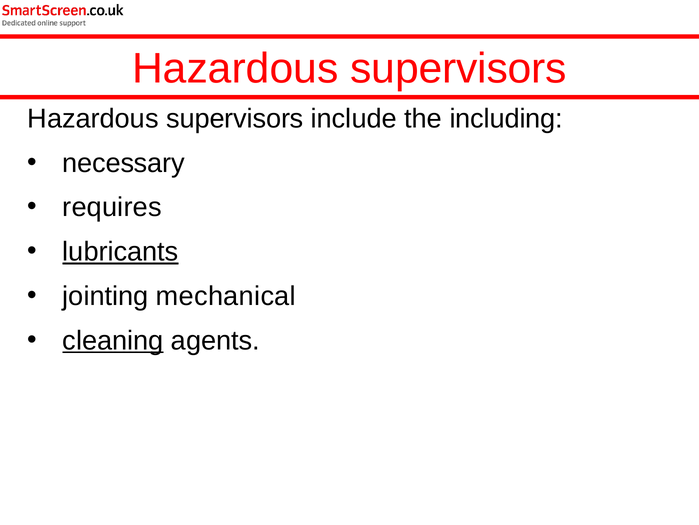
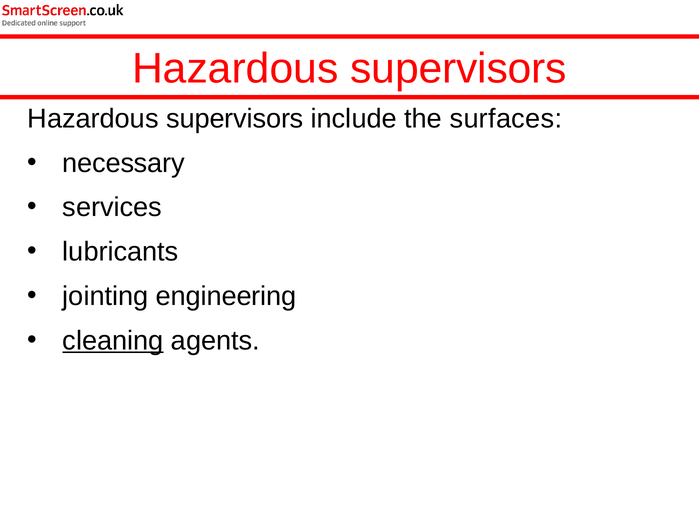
including: including -> surfaces (506, 119)
requires: requires -> services (112, 207)
lubricants underline: present -> none (120, 251)
mechanical: mechanical -> engineering (226, 296)
